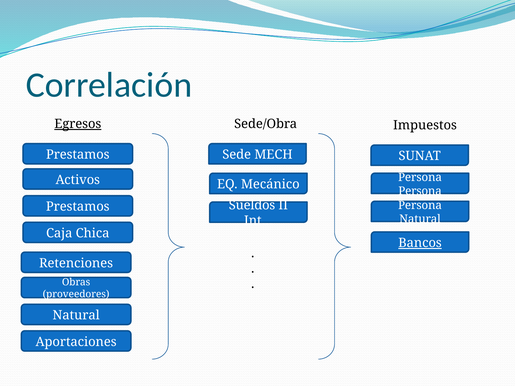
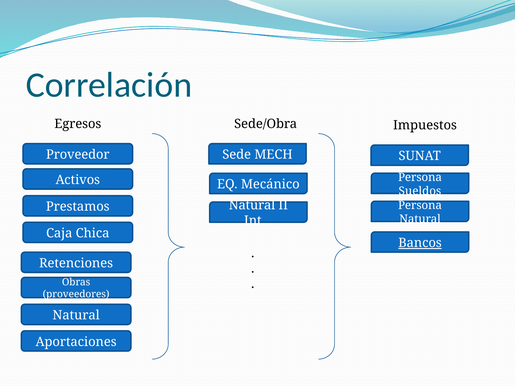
Egresos underline: present -> none (78, 124)
Prestamos: Prestamos -> Proveedor (78, 155)
Persona: Persona -> Sueldos (420, 191)
Sueldos: Sueldos -> Natural (252, 205)
